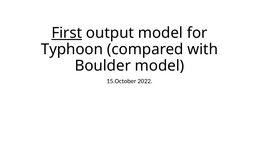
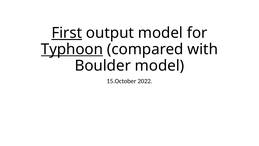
Typhoon underline: none -> present (72, 49)
